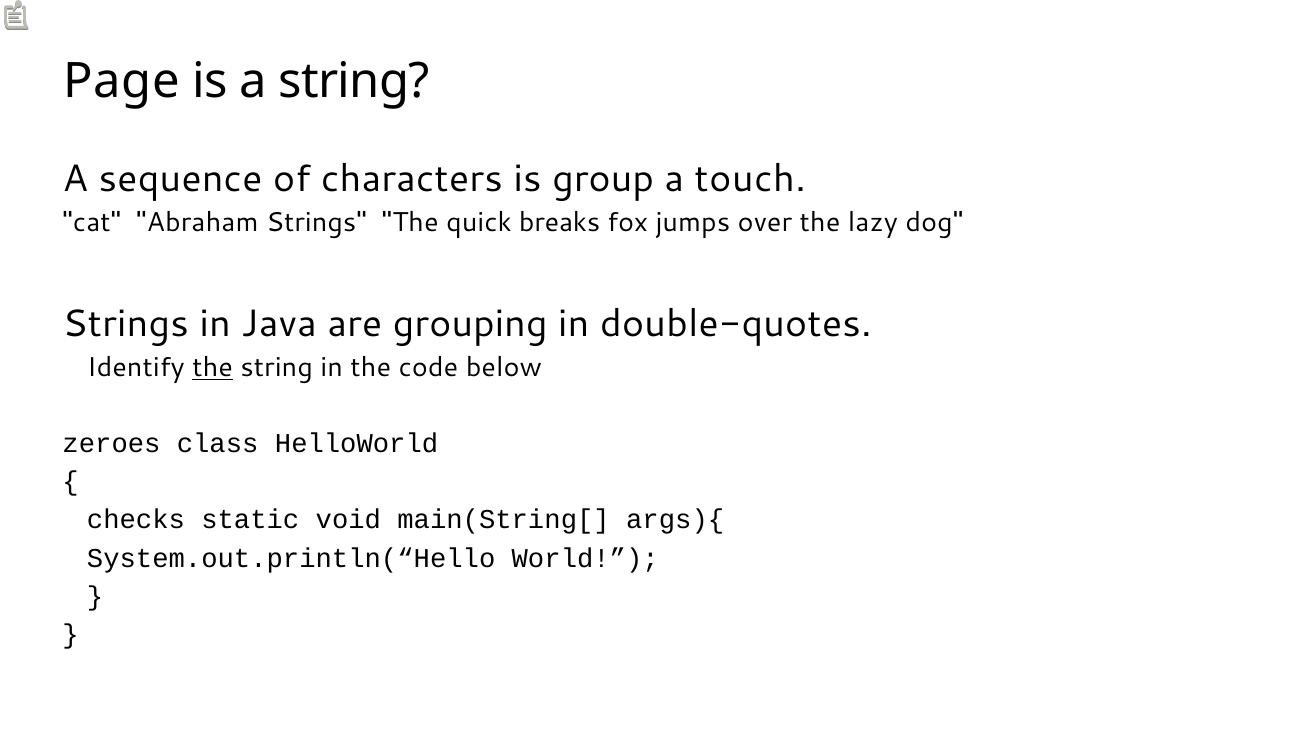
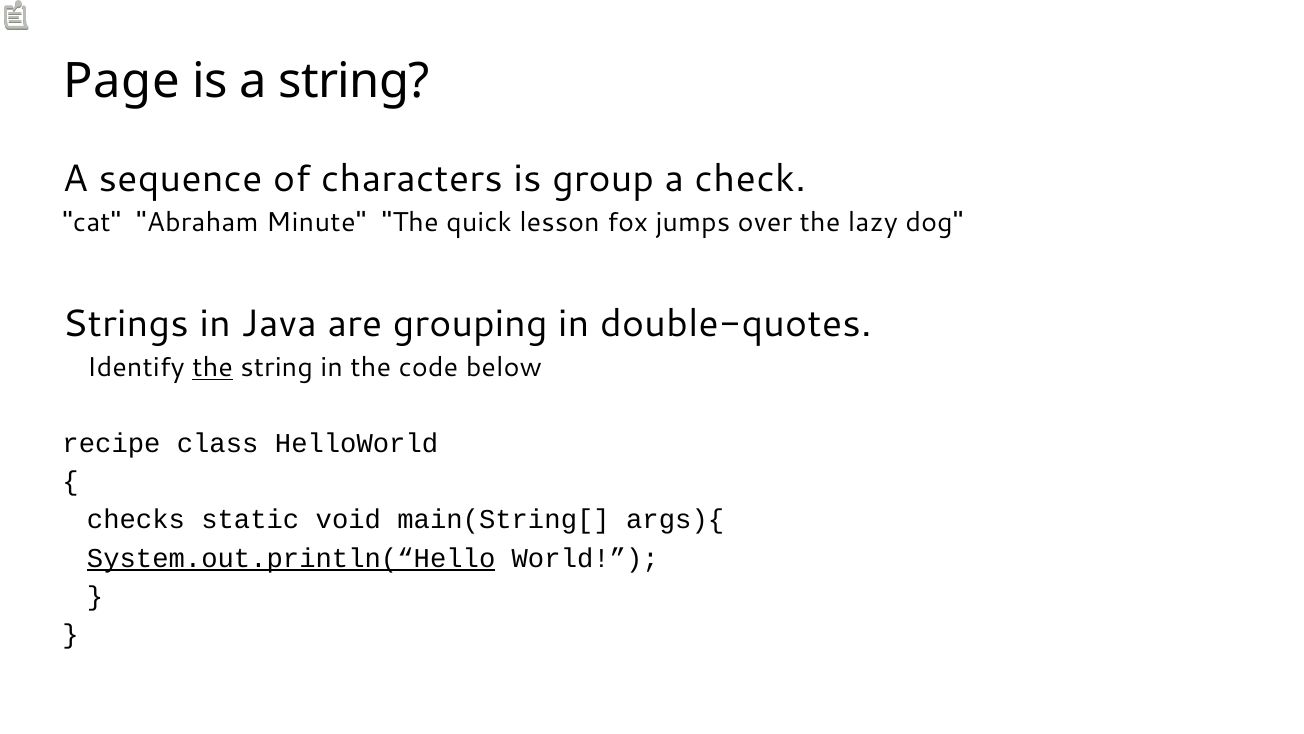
touch: touch -> check (750, 179)
Abraham Strings: Strings -> Minute (316, 223)
breaks: breaks -> lesson (560, 223)
zeroes: zeroes -> recipe (111, 444)
System.out.println(“Hello underline: none -> present (291, 558)
